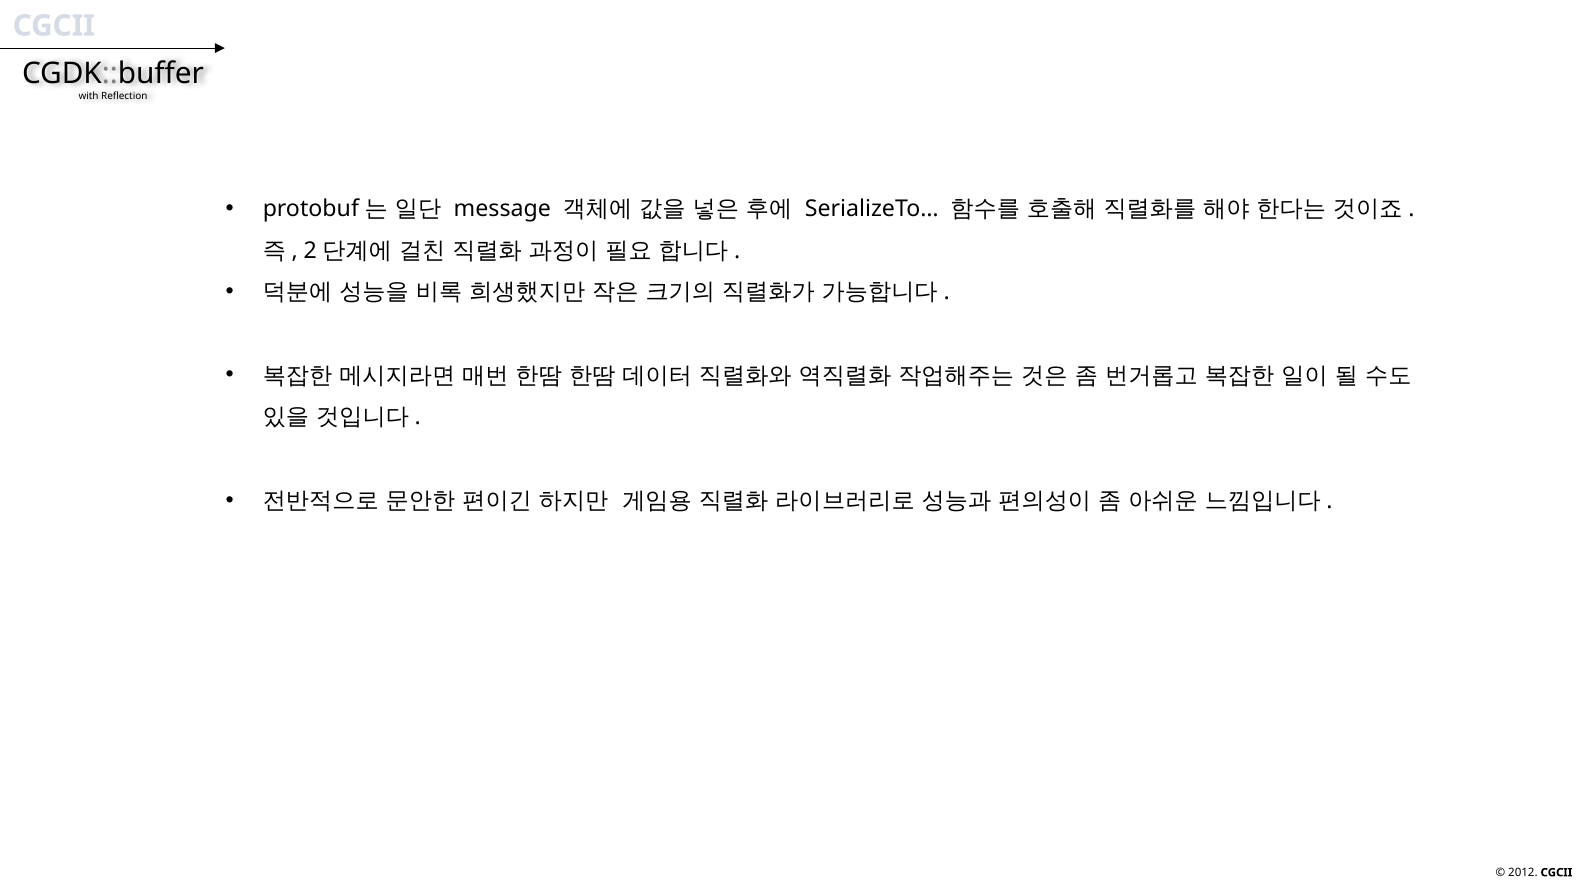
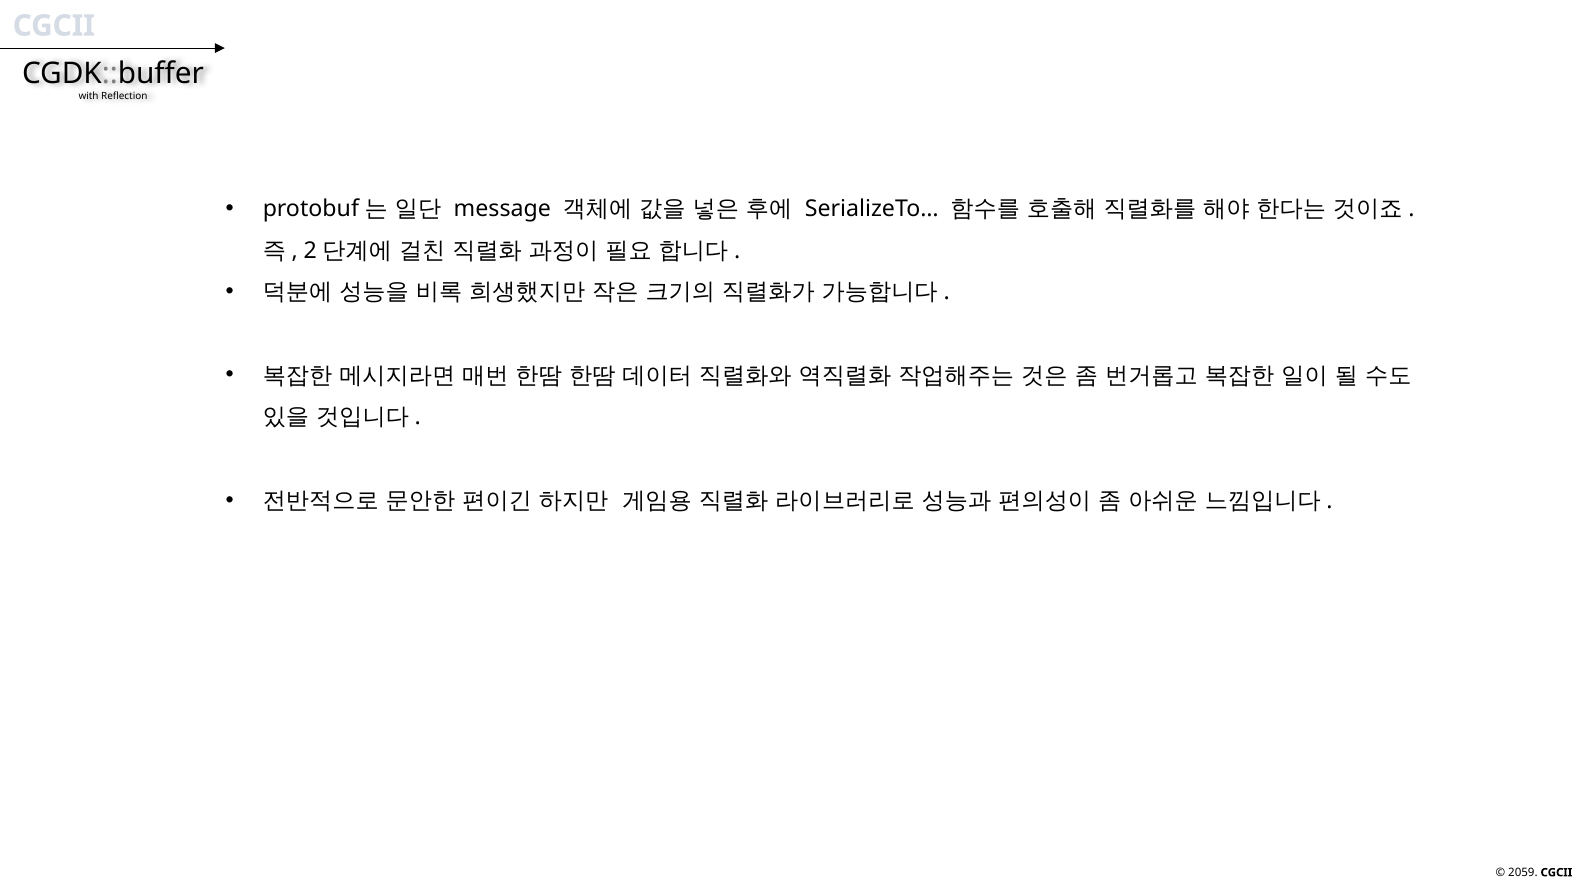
2012: 2012 -> 2059 (1523, 872)
